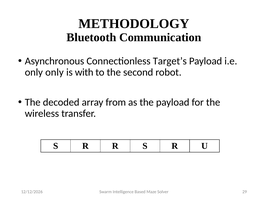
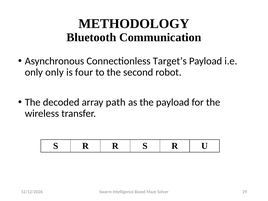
with: with -> four (84, 72)
from: from -> path (116, 102)
